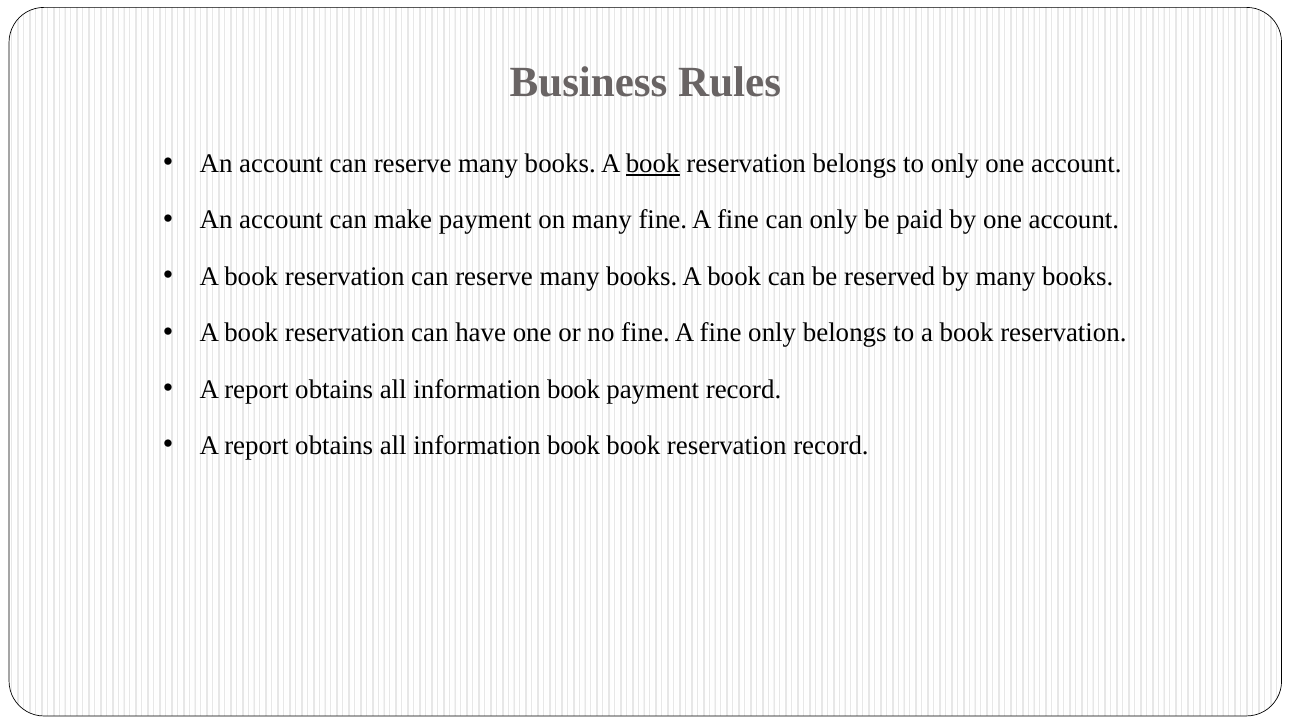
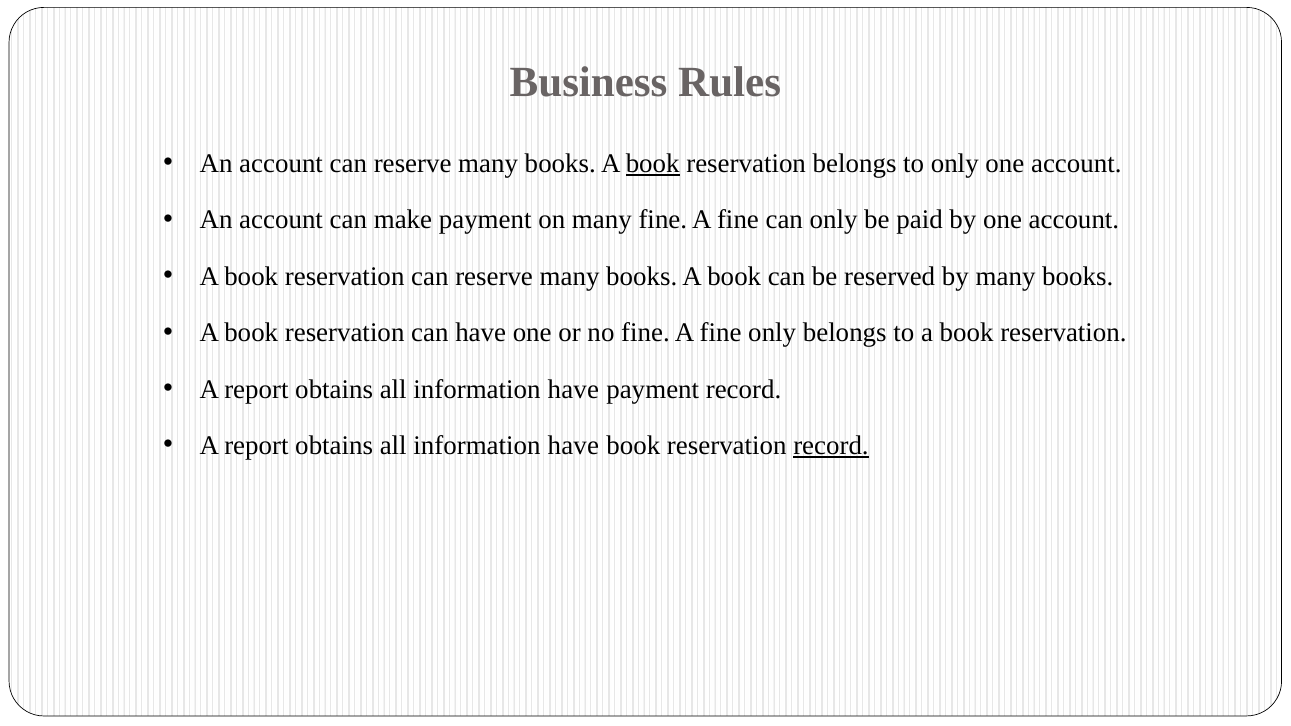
book: book -> have (573, 389)
book: book -> have (573, 446)
record underline: none -> present (831, 446)
